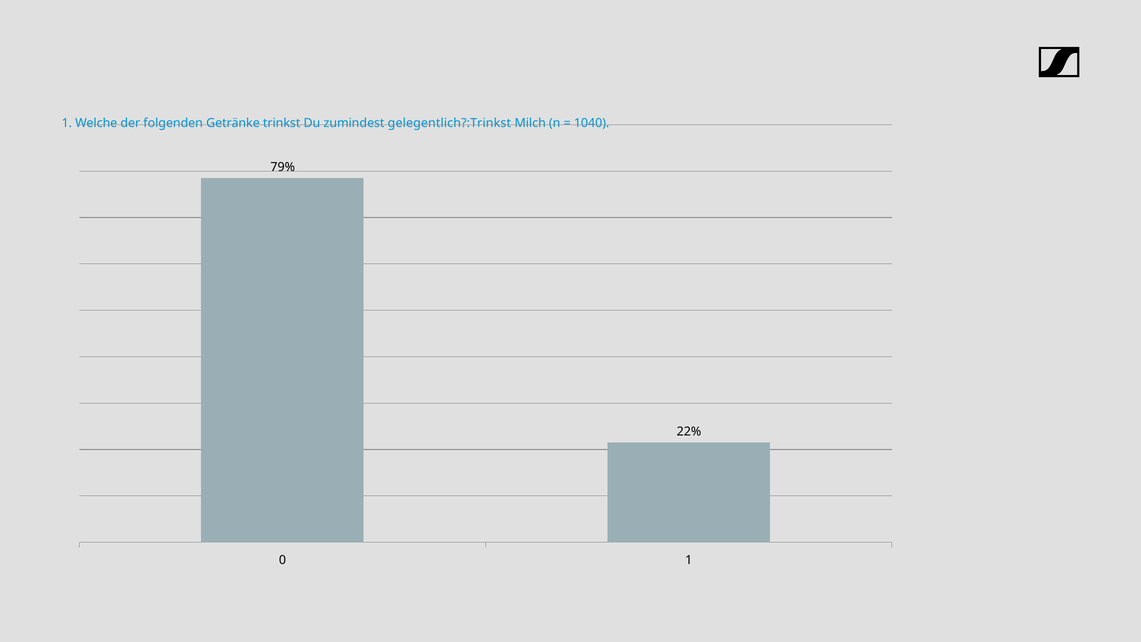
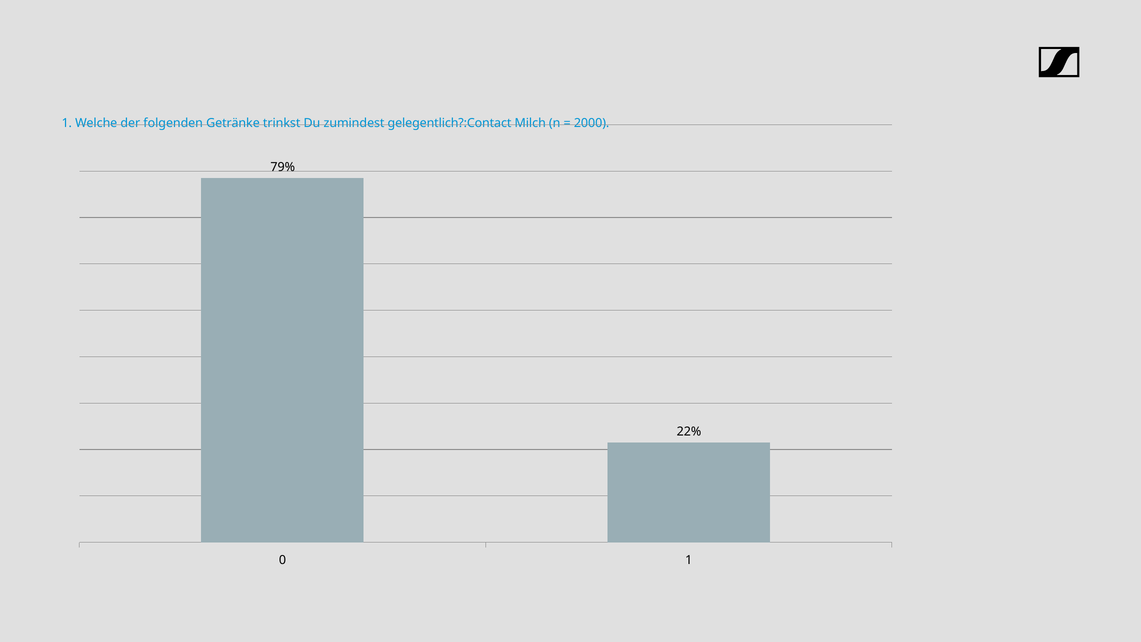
gelegentlich?:Trinkst: gelegentlich?:Trinkst -> gelegentlich?:Contact (450, 123)
1040: 1040 -> 2000 (592, 123)
